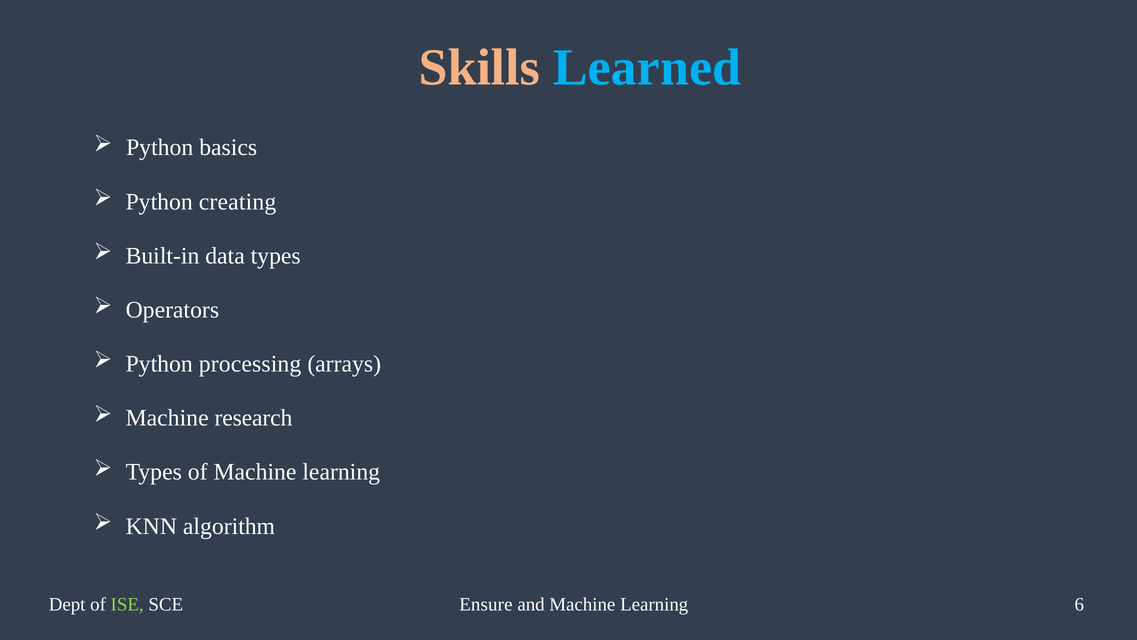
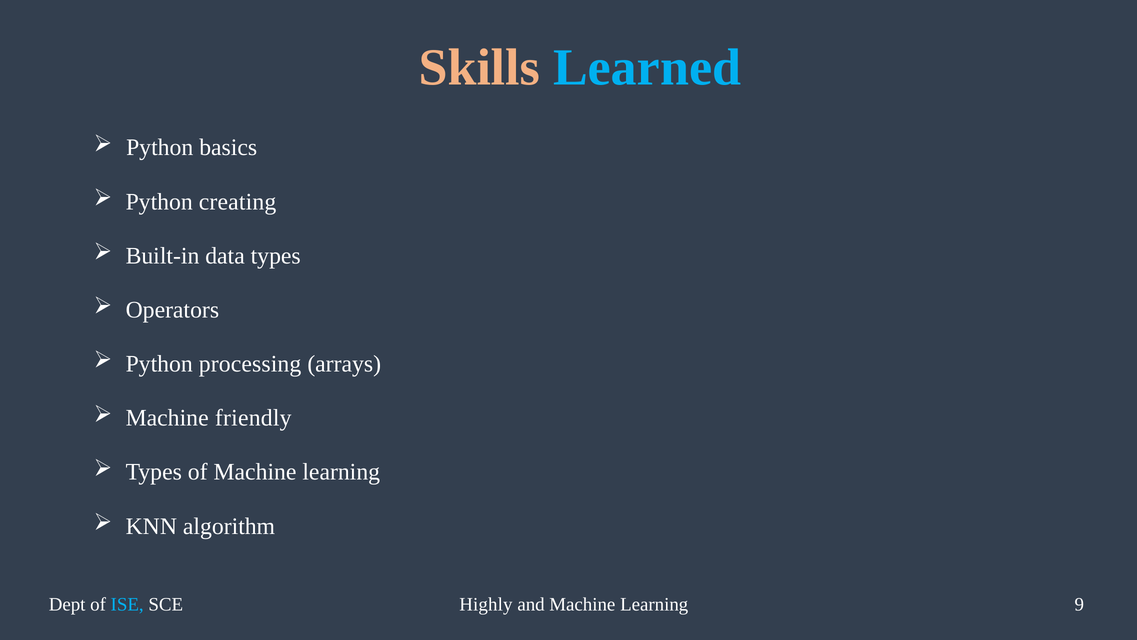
research: research -> friendly (253, 418)
ISE colour: light green -> light blue (127, 604)
Ensure: Ensure -> Highly (486, 604)
6: 6 -> 9 (1079, 604)
